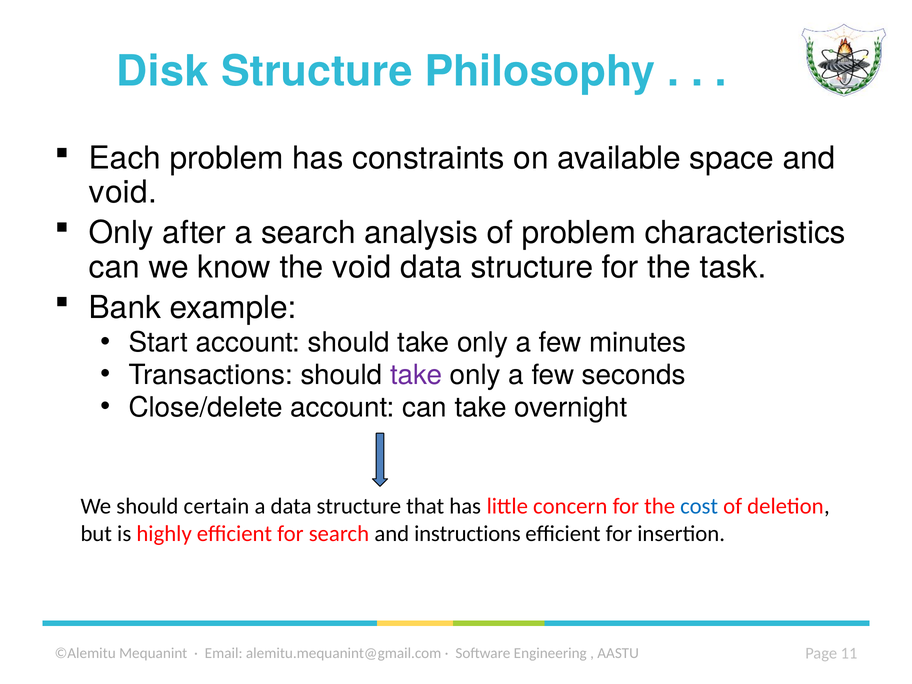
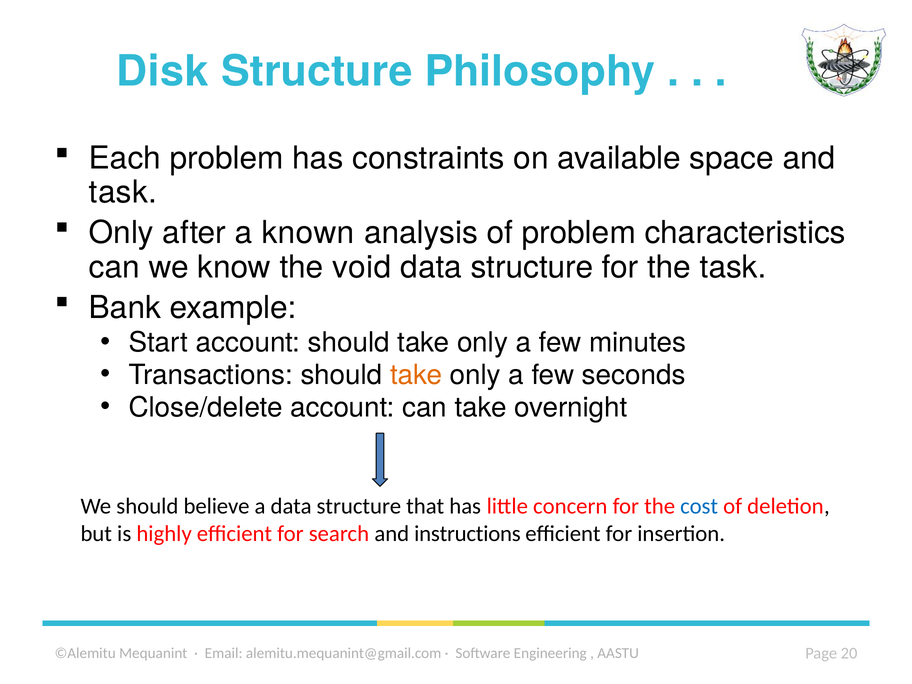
void: void -> task (123, 192)
a search: search -> known (308, 233)
take colour: purple -> orange (416, 375)
certain: certain -> believe (217, 506)
11: 11 -> 20 (849, 653)
